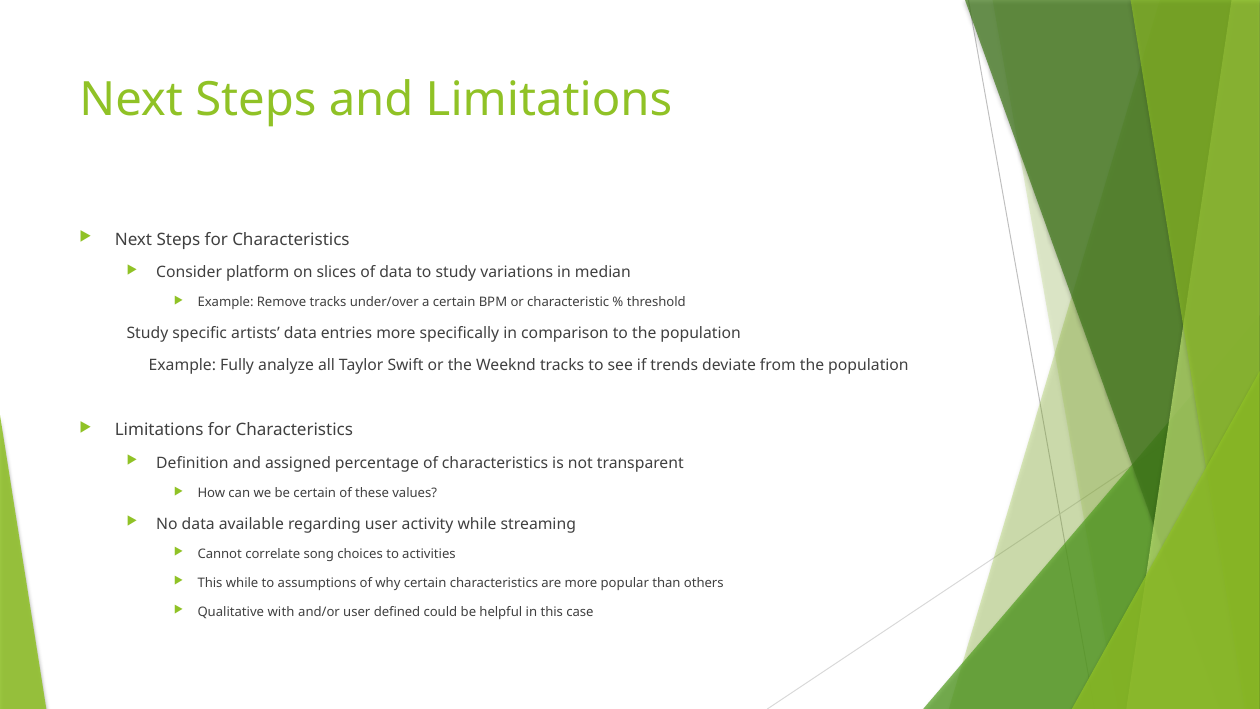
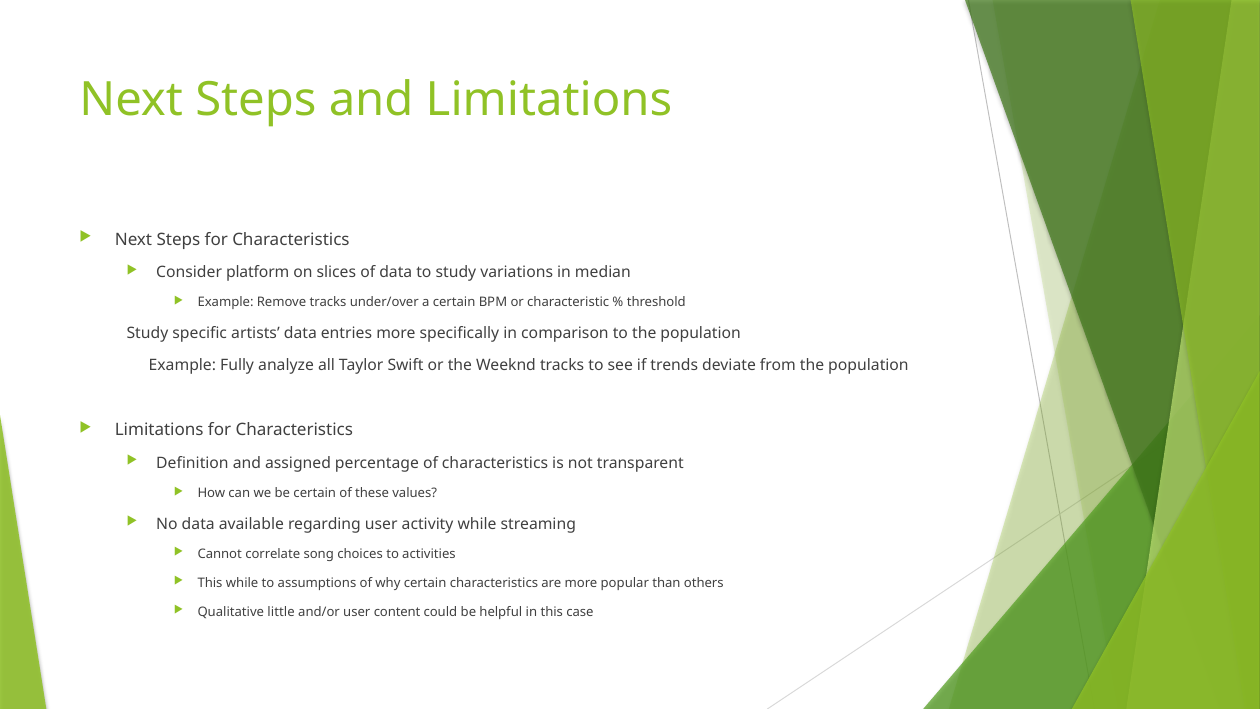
with: with -> little (281, 612)
defined: defined -> content (397, 612)
